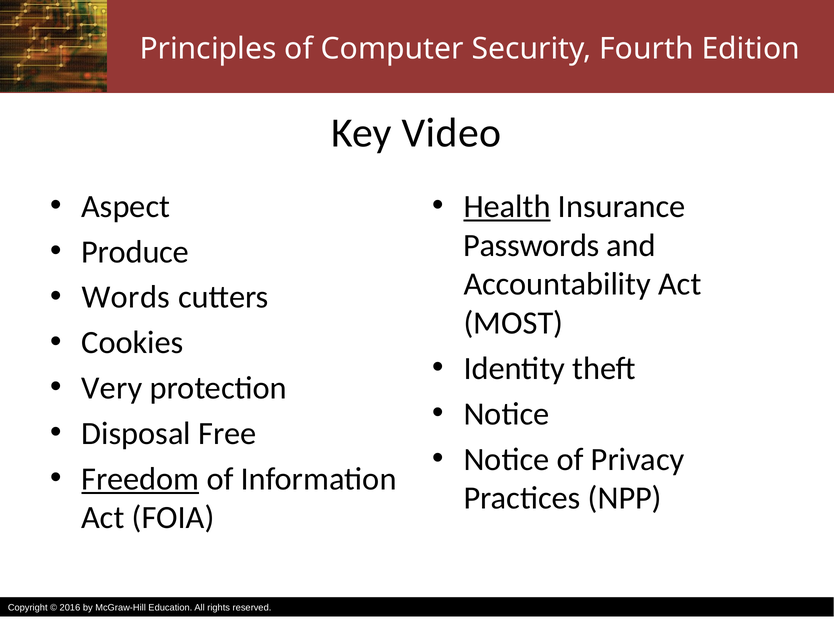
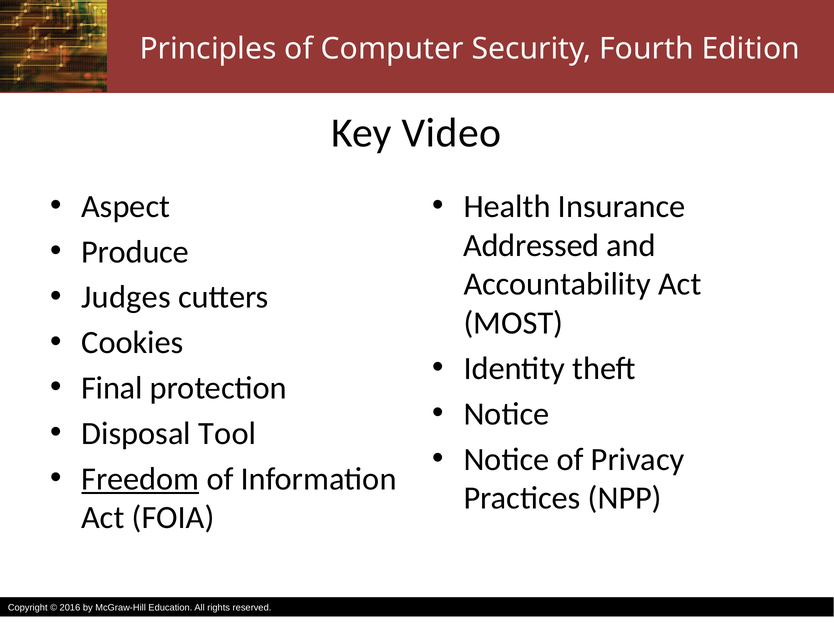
Health underline: present -> none (507, 207)
Passwords: Passwords -> Addressed (531, 246)
Words: Words -> Judges (126, 297)
Very: Very -> Final (112, 388)
Free: Free -> Tool (227, 434)
